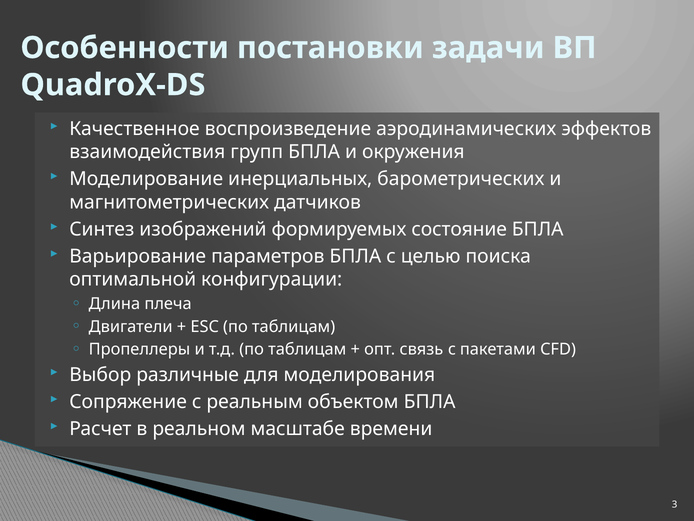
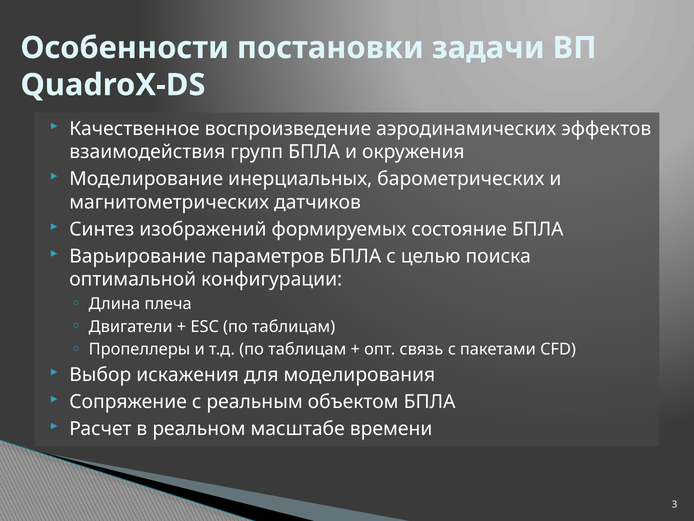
различные: различные -> искажения (188, 375)
